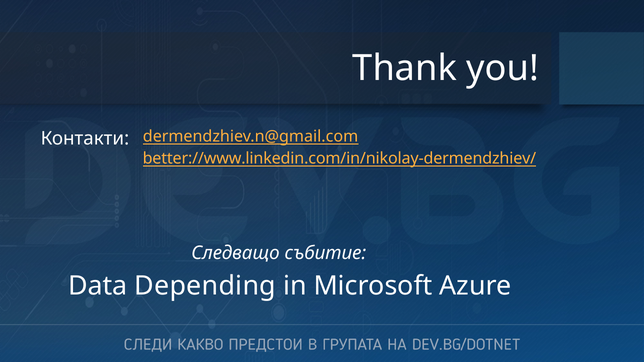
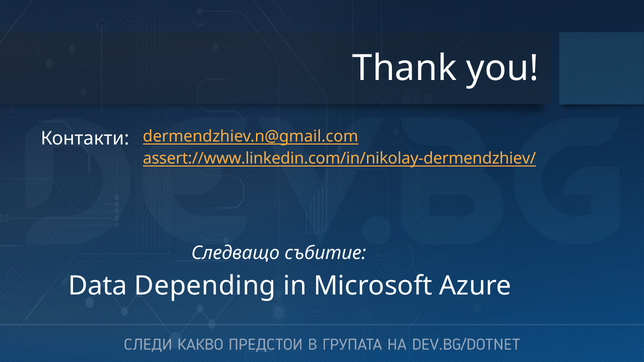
better://www.linkedin.com/in/nikolay-dermendzhiev/: better://www.linkedin.com/in/nikolay-dermendzhiev/ -> assert://www.linkedin.com/in/nikolay-dermendzhiev/ (339, 159)
